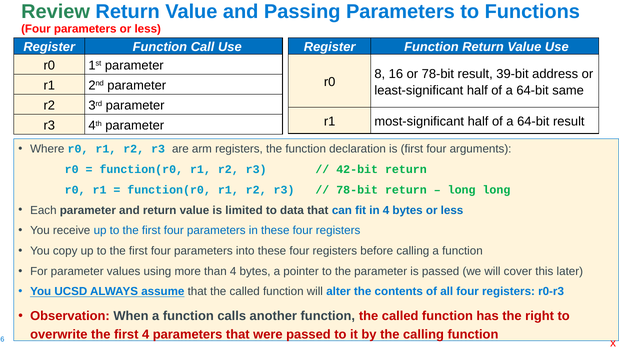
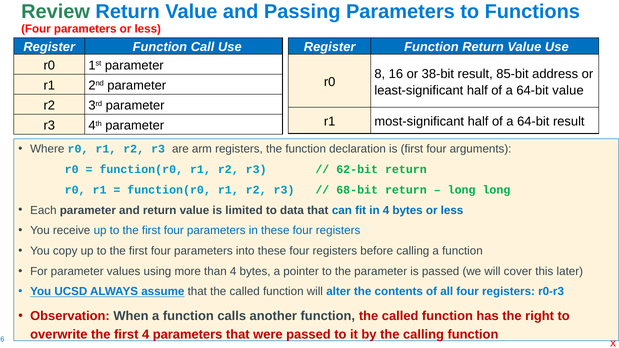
or 78-bit: 78-bit -> 38-bit (438, 74)
39-bit: 39-bit -> 85-bit (512, 74)
64-bit same: same -> value (568, 90)
42-bit: 42-bit -> 62-bit (357, 170)
78-bit: 78-bit -> 68-bit (357, 190)
